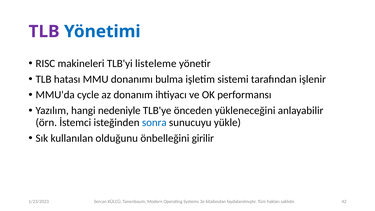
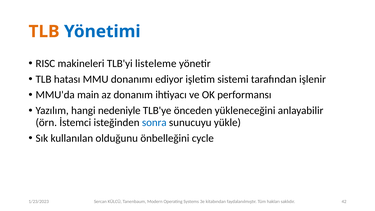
TLB colour: purple -> orange (44, 32)
bulma: bulma -> ediyor (169, 79)
cycle: cycle -> main (88, 95)
girilir: girilir -> cycle (203, 138)
